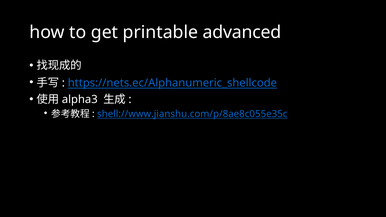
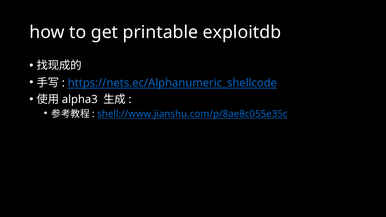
advanced: advanced -> exploitdb (242, 32)
